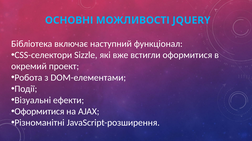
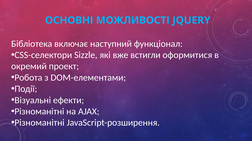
Оформитися: Оформитися -> Різноманітні (39, 112)
